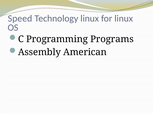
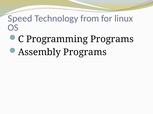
Technology linux: linux -> from (90, 19)
Assembly American: American -> Programs (85, 53)
